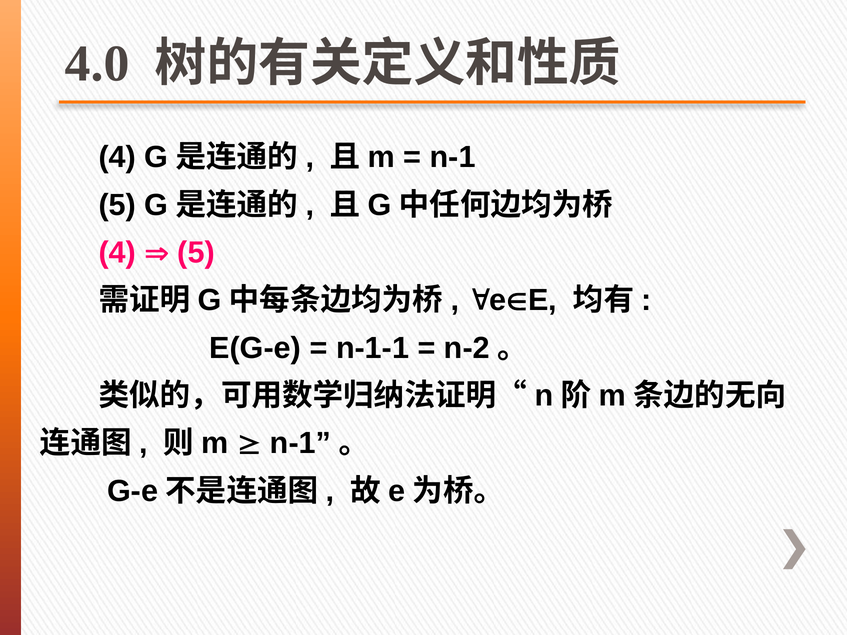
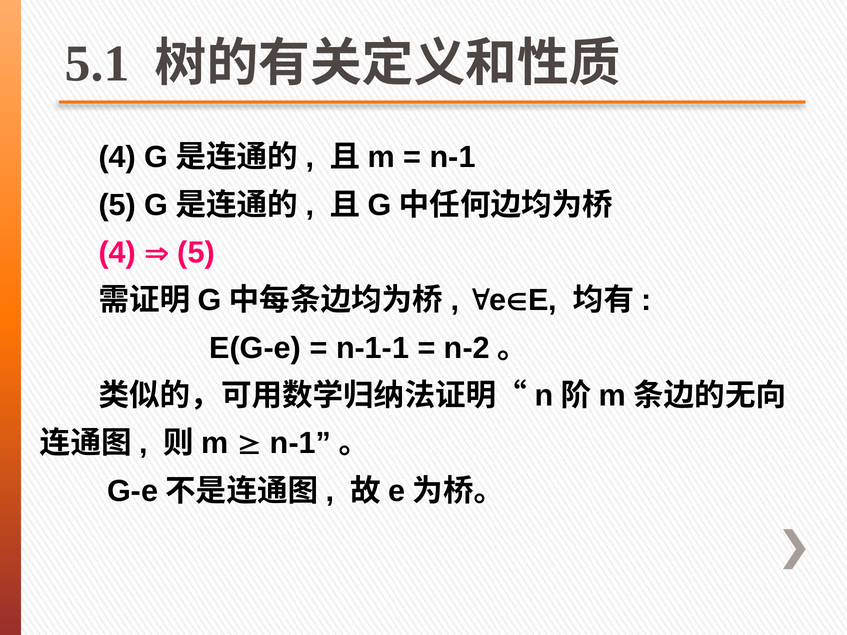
4.0: 4.0 -> 5.1 (97, 64)
